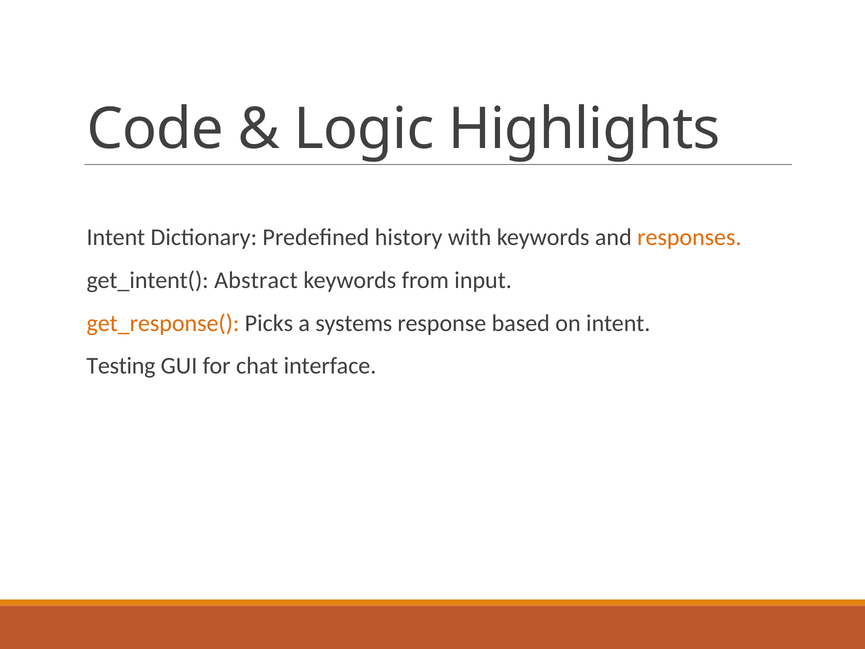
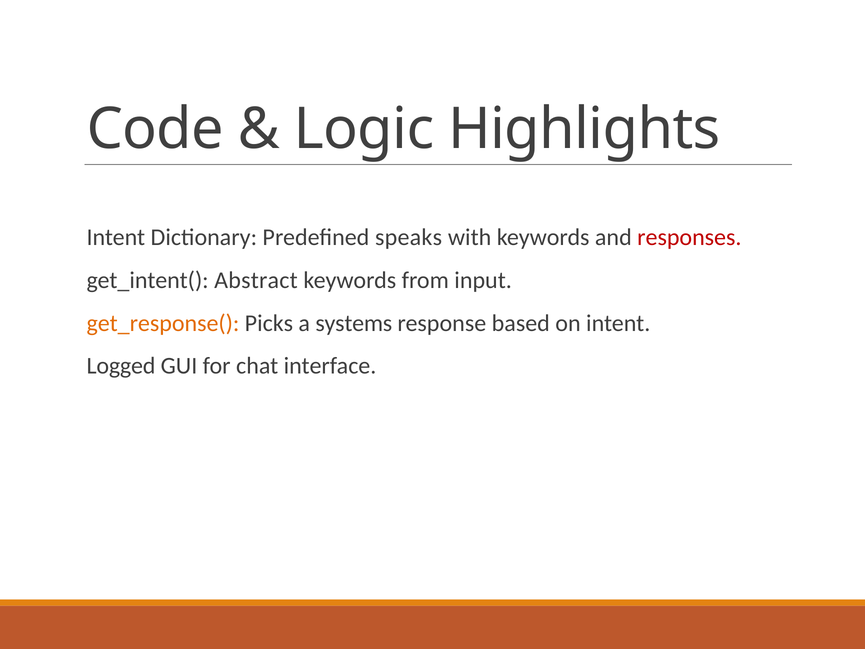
history: history -> speaks (409, 237)
responses colour: orange -> red (689, 237)
Testing: Testing -> Logged (121, 366)
